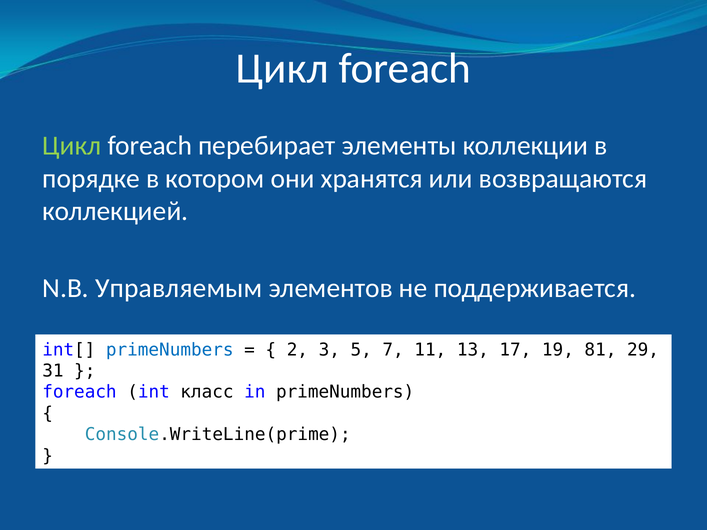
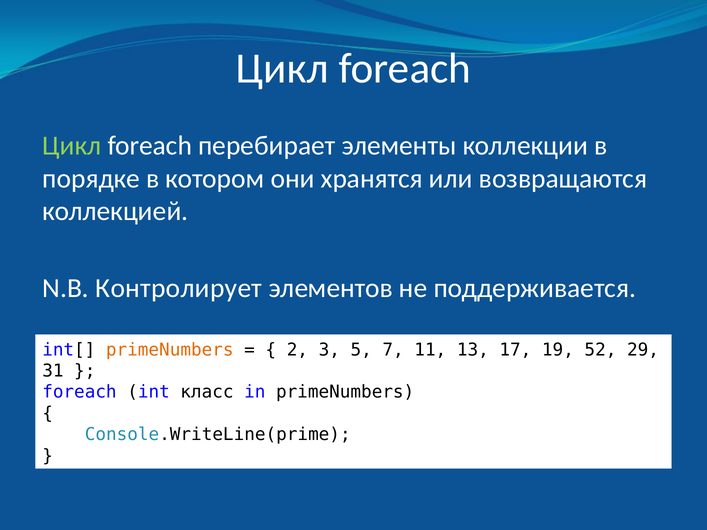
Управляемым: Управляемым -> Контролирует (179, 288)
primeNumbers colour: blue -> orange (170, 350)
81: 81 -> 52 (600, 350)
